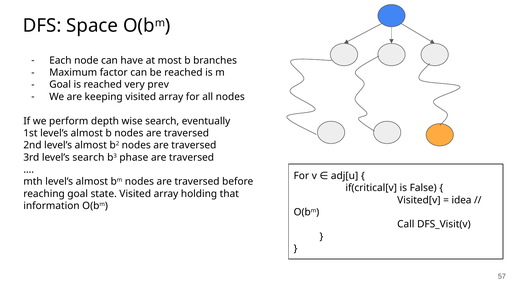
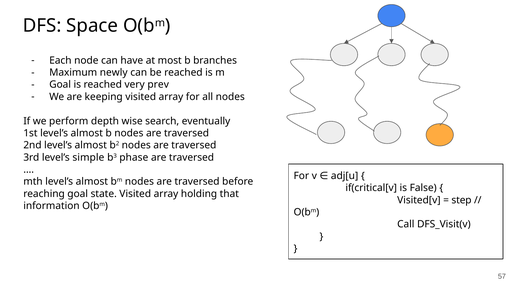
factor: factor -> newly (114, 72)
level’s search: search -> simple (88, 157)
idea: idea -> step (462, 200)
